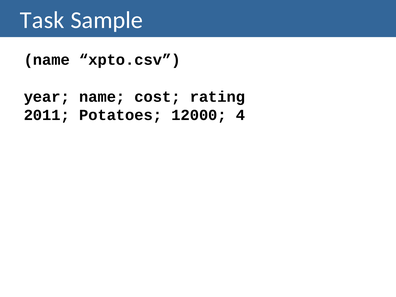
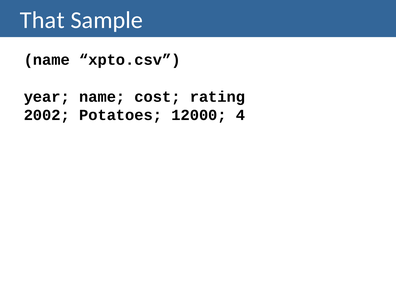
Task: Task -> That (42, 20)
2011: 2011 -> 2002 (47, 115)
